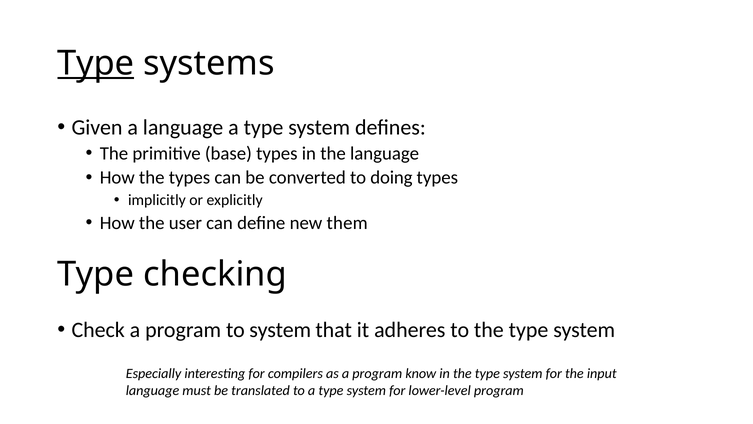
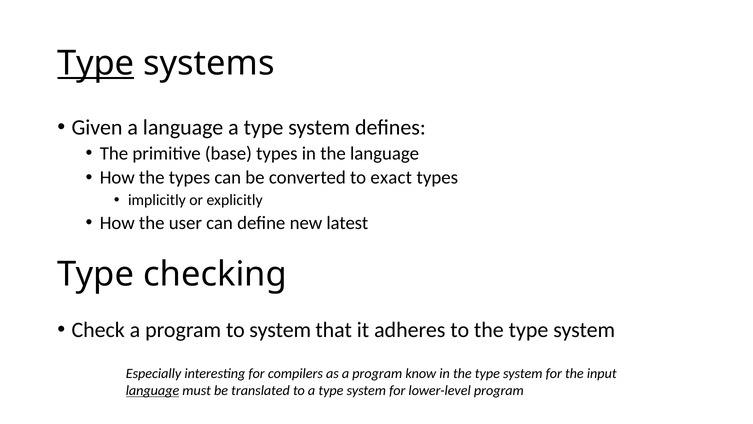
doing: doing -> exact (391, 178)
them: them -> latest (347, 223)
language underline: none -> present (152, 390)
